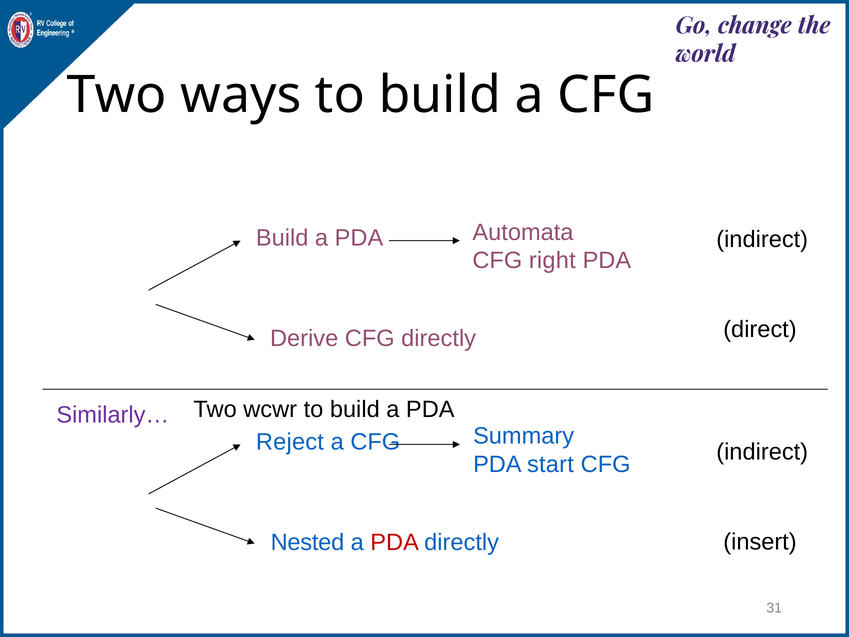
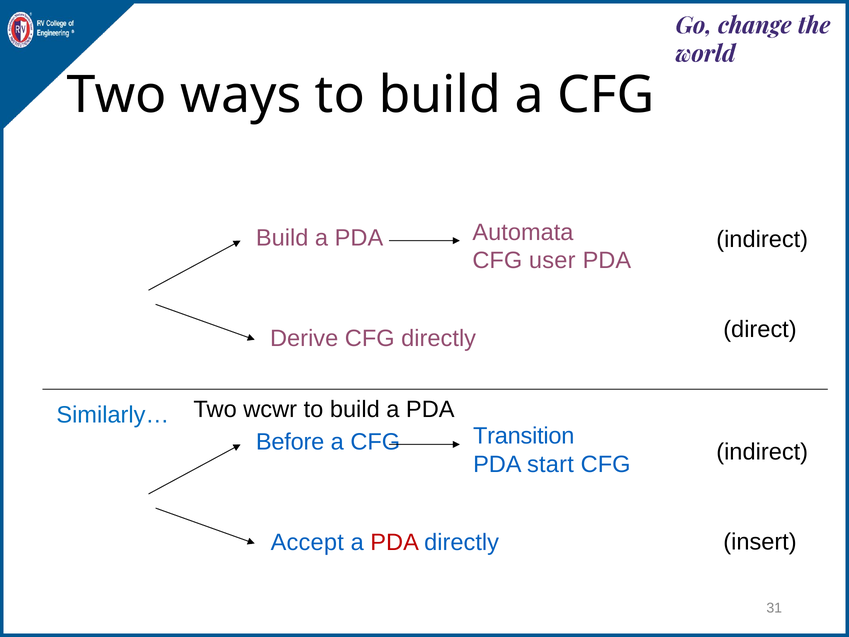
right: right -> user (552, 261)
Similarly… colour: purple -> blue (113, 415)
Reject: Reject -> Before (290, 442)
Summary: Summary -> Transition (524, 436)
Nested: Nested -> Accept (307, 542)
